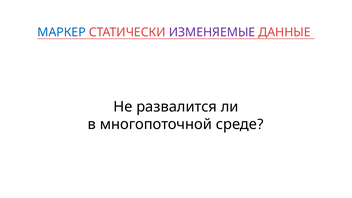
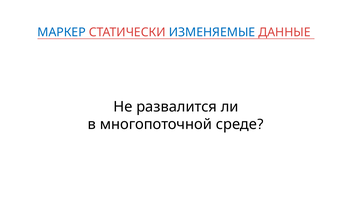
ИЗМЕНЯЕМЫЕ colour: purple -> blue (212, 32)
